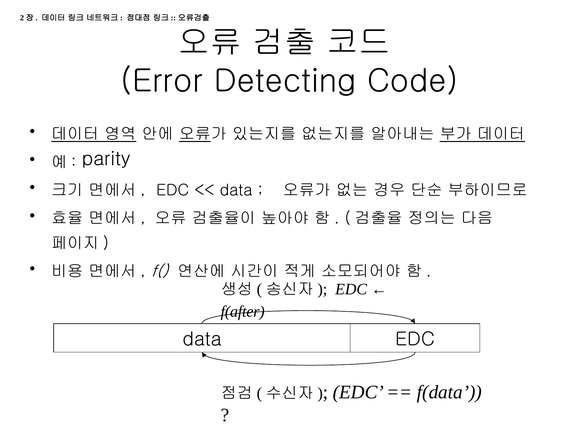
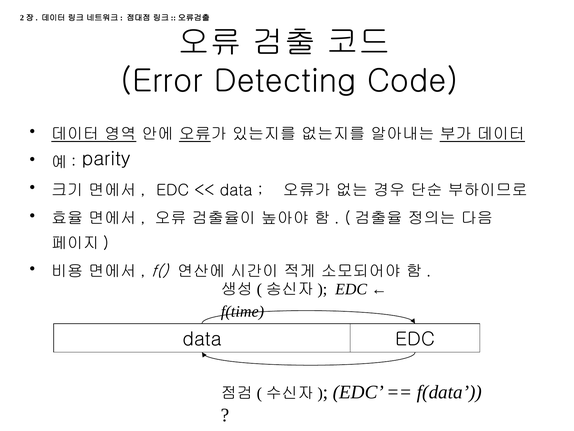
f(after: f(after -> f(time (243, 311)
